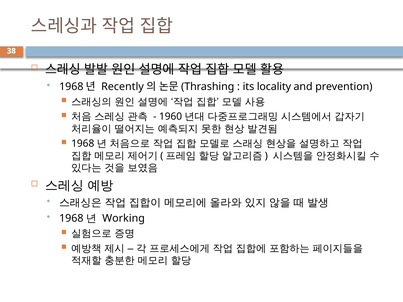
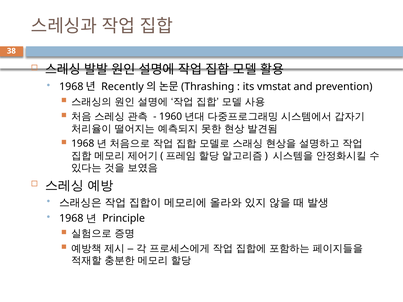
locality: locality -> vmstat (274, 87)
Working: Working -> Principle (124, 219)
